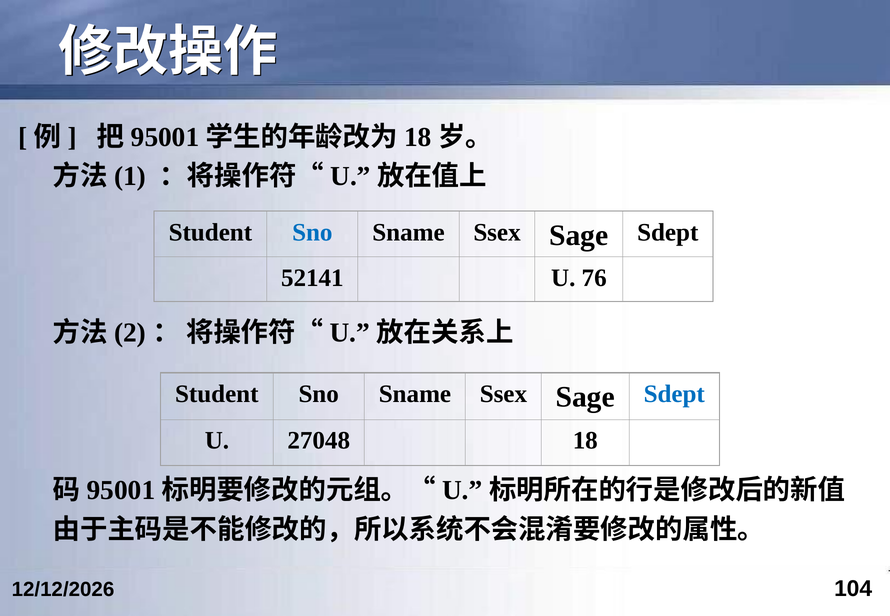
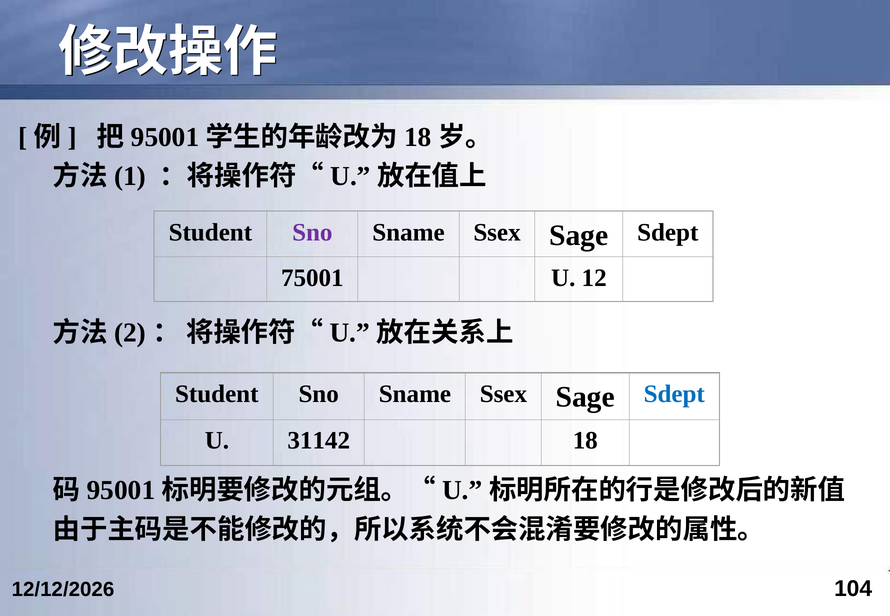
Sno colour: blue -> purple (312, 232)
52141: 52141 -> 75001 (312, 278)
76: 76 -> 12 (594, 278)
27048: 27048 -> 31142 (319, 441)
